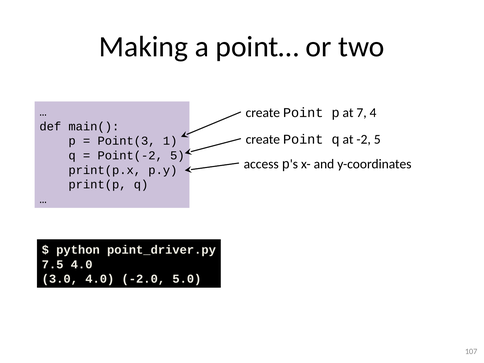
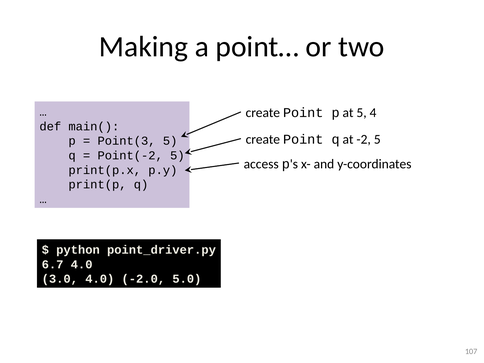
at 7: 7 -> 5 (362, 113)
Point(3 1: 1 -> 5 (170, 141)
7.5: 7.5 -> 6.7 (53, 264)
